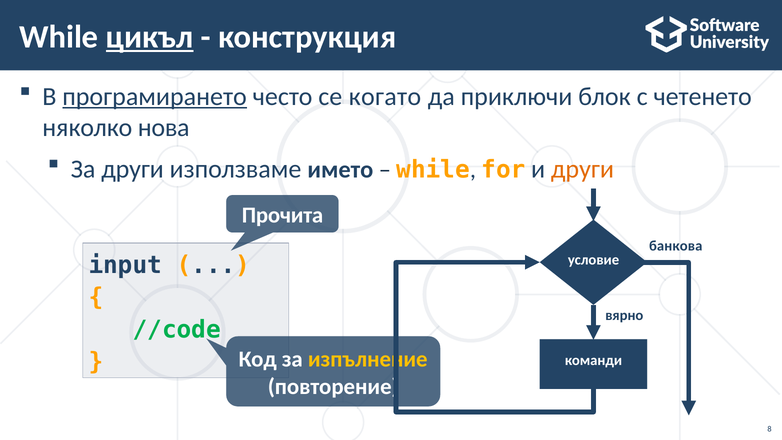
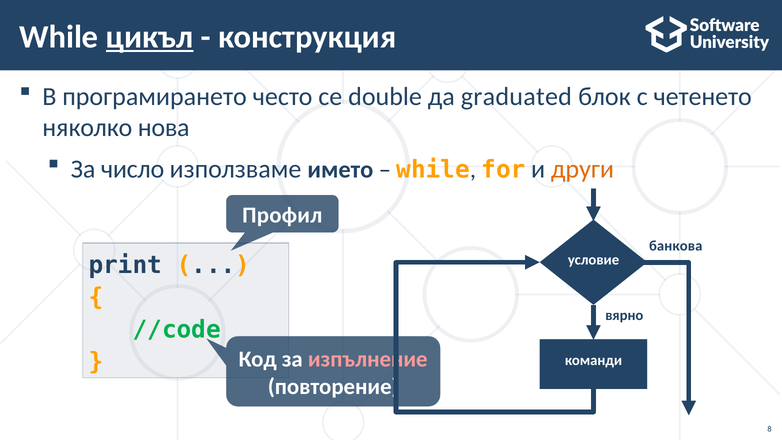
програмирането underline: present -> none (155, 97)
когато: когато -> double (385, 97)
приключи: приключи -> graduated (516, 97)
За други: други -> число (133, 169)
Прочита: Прочита -> Профил (282, 215)
input: input -> print (125, 265)
изпълнение colour: yellow -> pink (368, 359)
